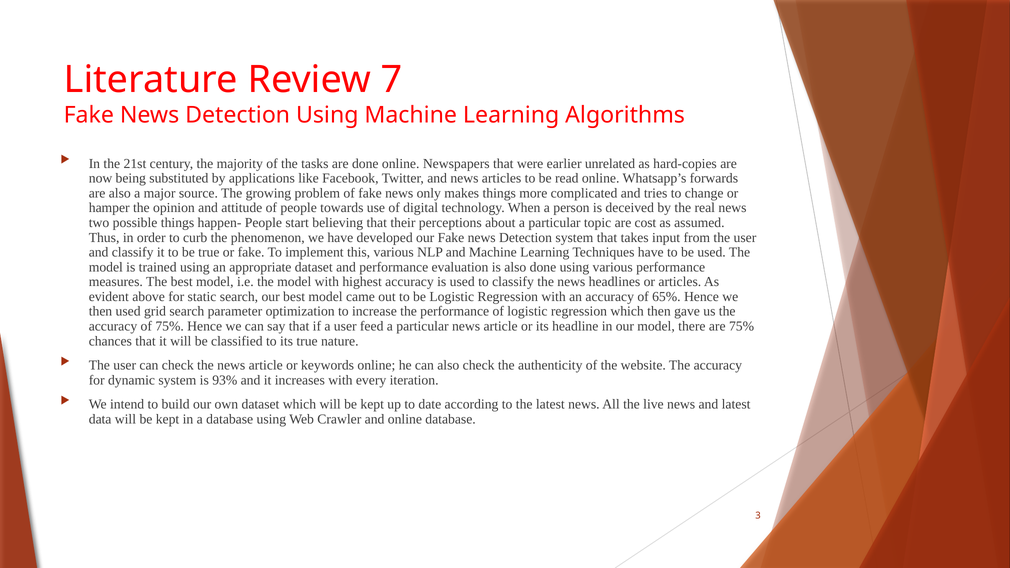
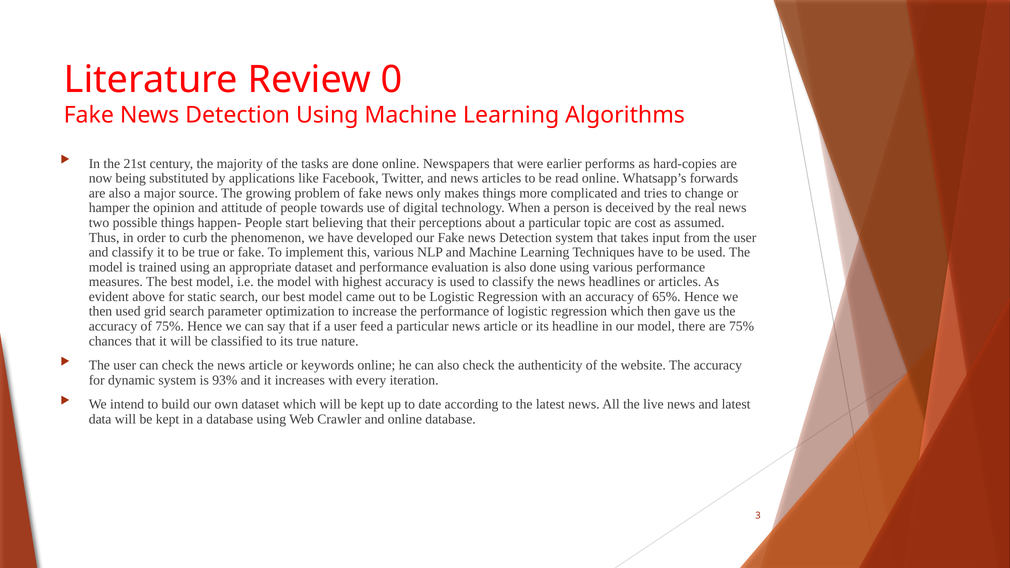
7: 7 -> 0 (392, 80)
unrelated: unrelated -> performs (610, 164)
